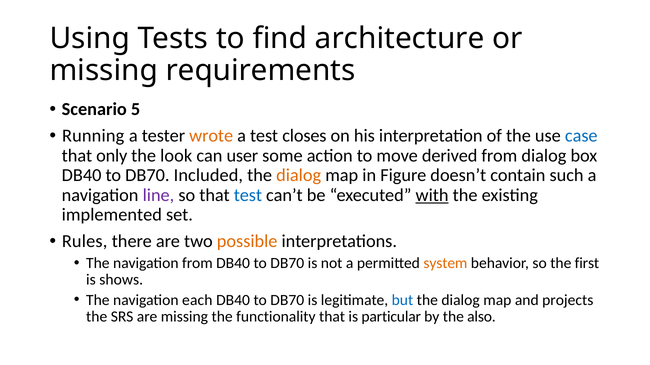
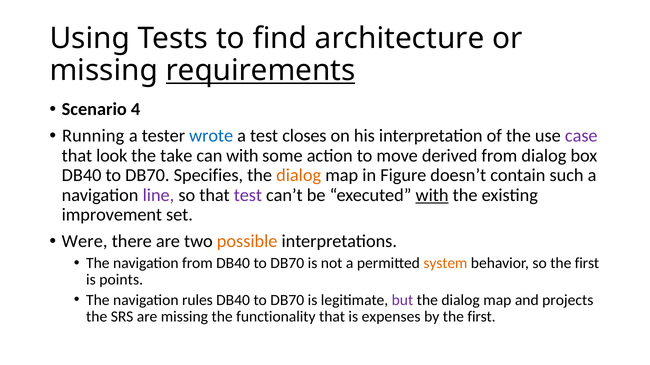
requirements underline: none -> present (261, 71)
5: 5 -> 4 (136, 110)
wrote colour: orange -> blue (211, 136)
case colour: blue -> purple (581, 136)
only: only -> look (112, 156)
look: look -> take (176, 156)
can user: user -> with (242, 156)
Included: Included -> Specifies (208, 176)
test colour: blue -> purple (248, 195)
implemented: implemented -> improvement (112, 215)
Rules: Rules -> Were (85, 242)
shows: shows -> points (121, 280)
each: each -> rules (197, 300)
but colour: blue -> purple (402, 300)
particular: particular -> expenses (391, 317)
by the also: also -> first (481, 317)
